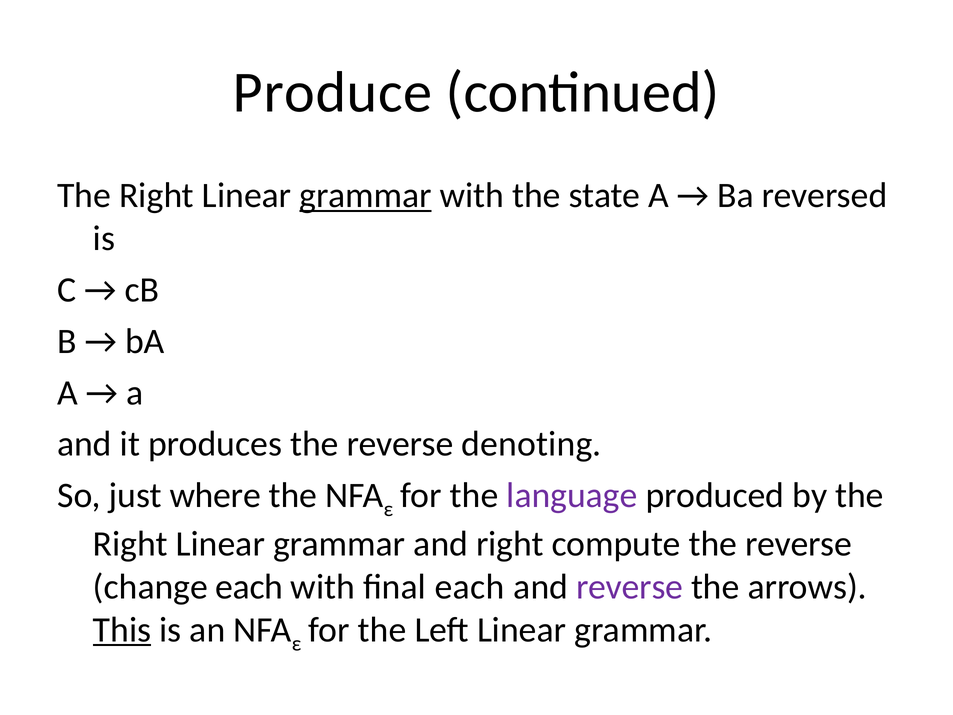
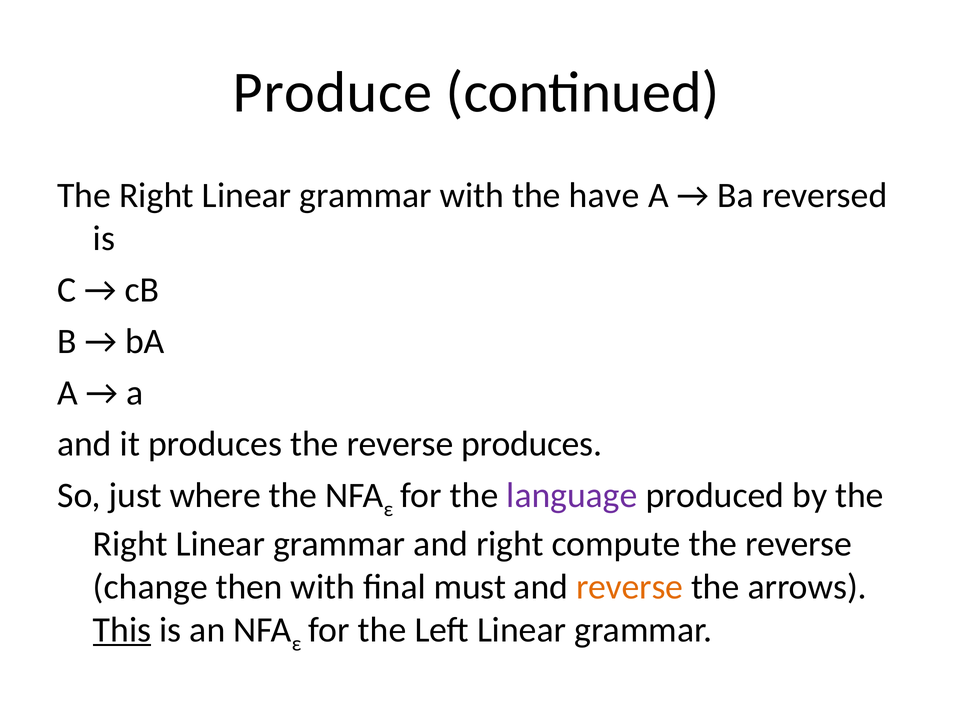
grammar underline: present -> none (366, 195)
state: state -> have (604, 195)
reverse denoting: denoting -> produces (532, 444)
change each: each -> then (249, 587)
final each: each -> must (470, 587)
reverse colour: purple -> orange (630, 587)
